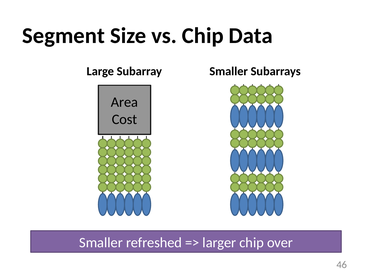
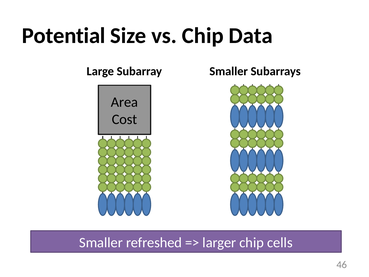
Segment: Segment -> Potential (64, 36)
over: over -> cells (280, 242)
